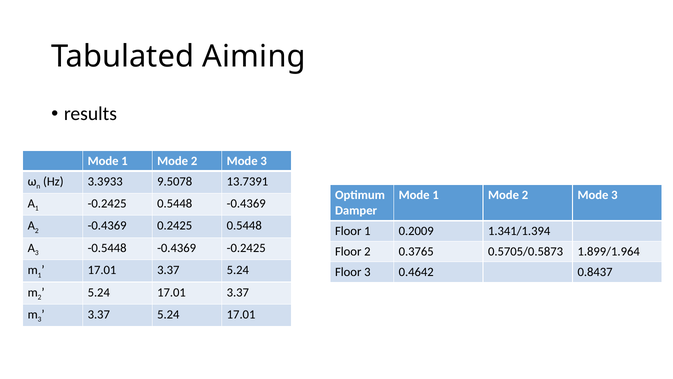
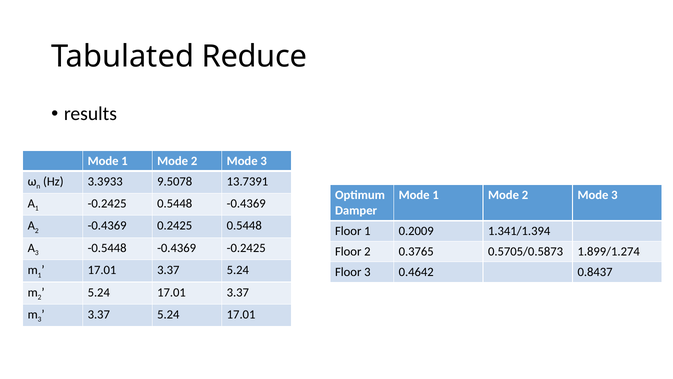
Aiming: Aiming -> Reduce (254, 57)
1.899/1.964: 1.899/1.964 -> 1.899/1.274 (609, 251)
